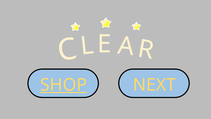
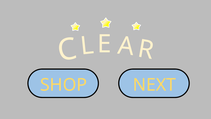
SHOP underline: present -> none (64, 85)
